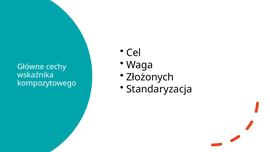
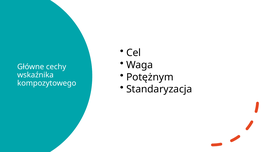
Złożonych: Złożonych -> Potężnym (150, 77)
